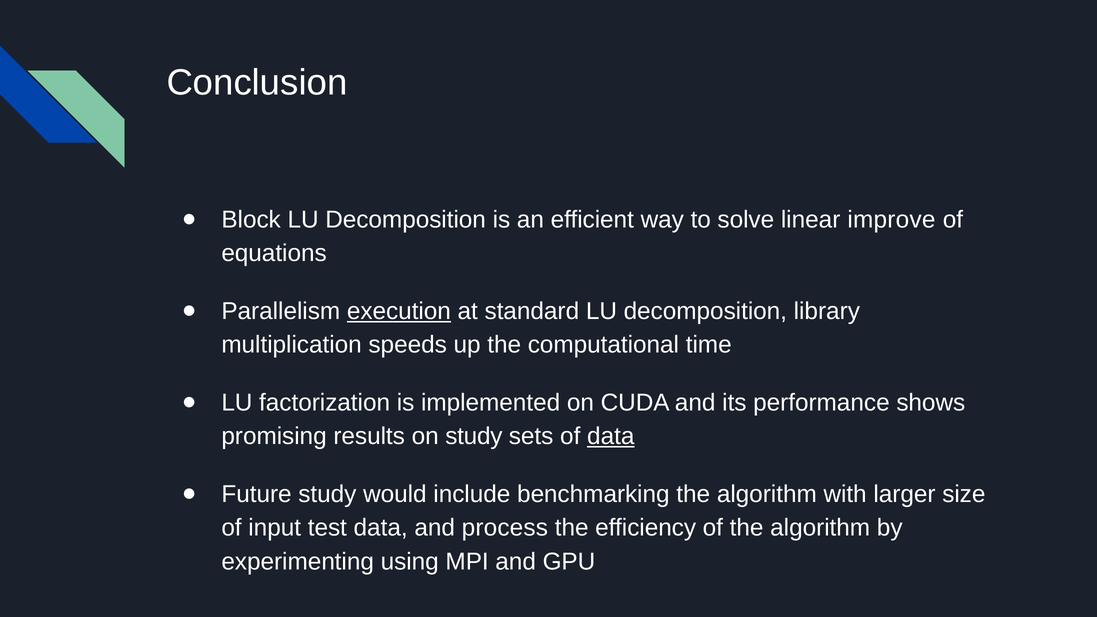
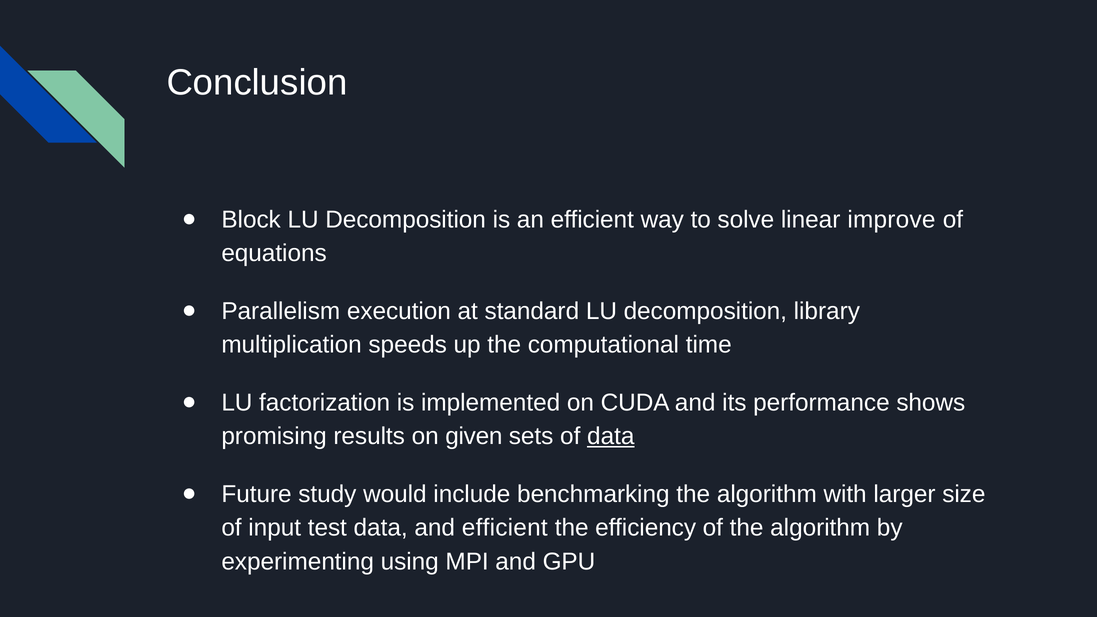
execution underline: present -> none (399, 311)
on study: study -> given (474, 436)
and process: process -> efficient (505, 528)
